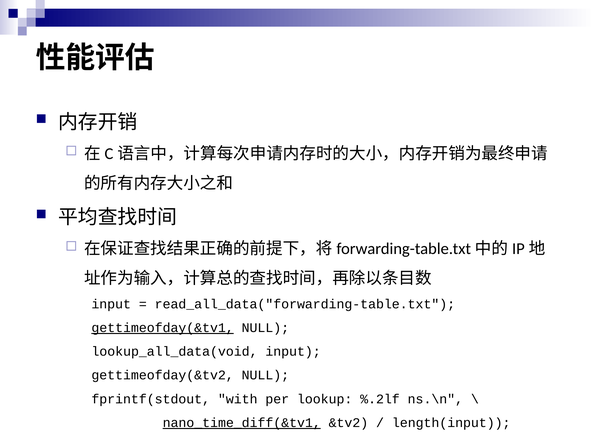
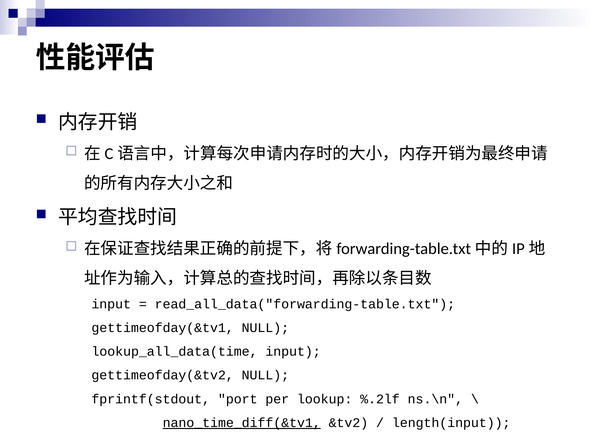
gettimeofday(&tv1 underline: present -> none (163, 328)
lookup_all_data(void: lookup_all_data(void -> lookup_all_data(time (174, 352)
with: with -> port (238, 399)
